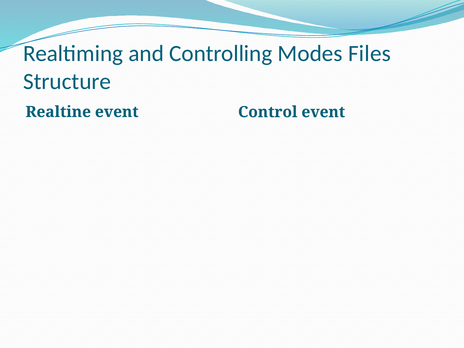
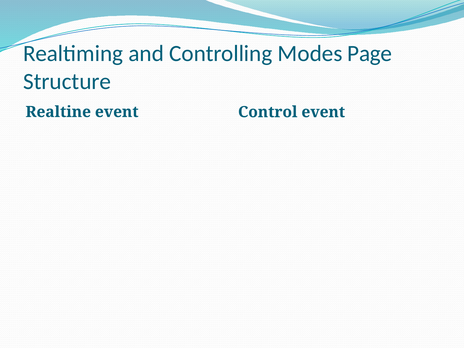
Files: Files -> Page (370, 54)
